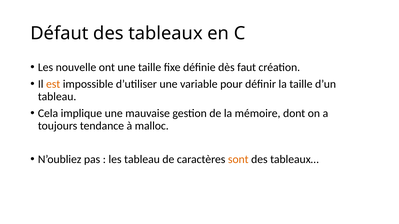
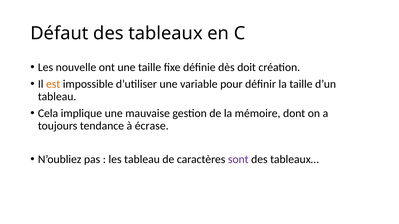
faut: faut -> doit (247, 67)
malloc: malloc -> écrase (152, 126)
sont colour: orange -> purple (238, 160)
